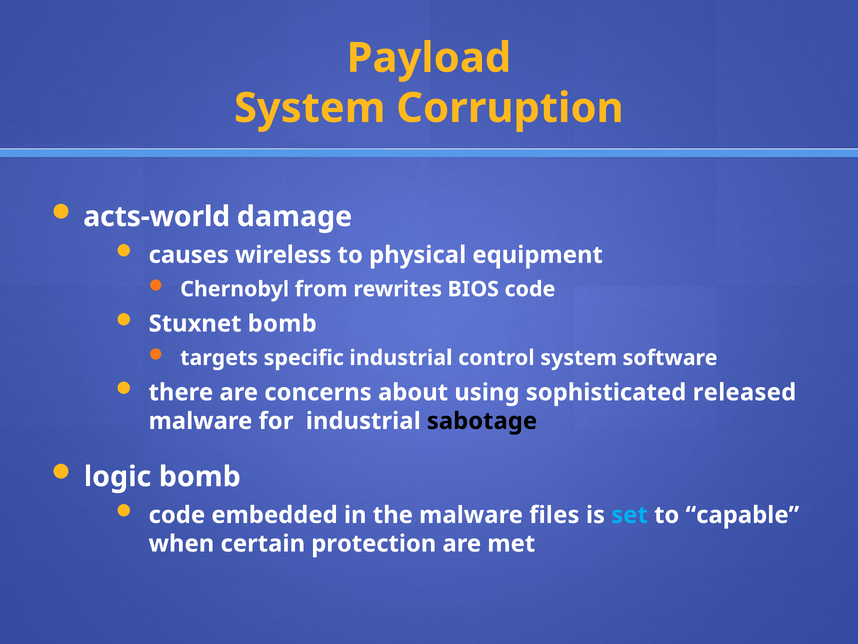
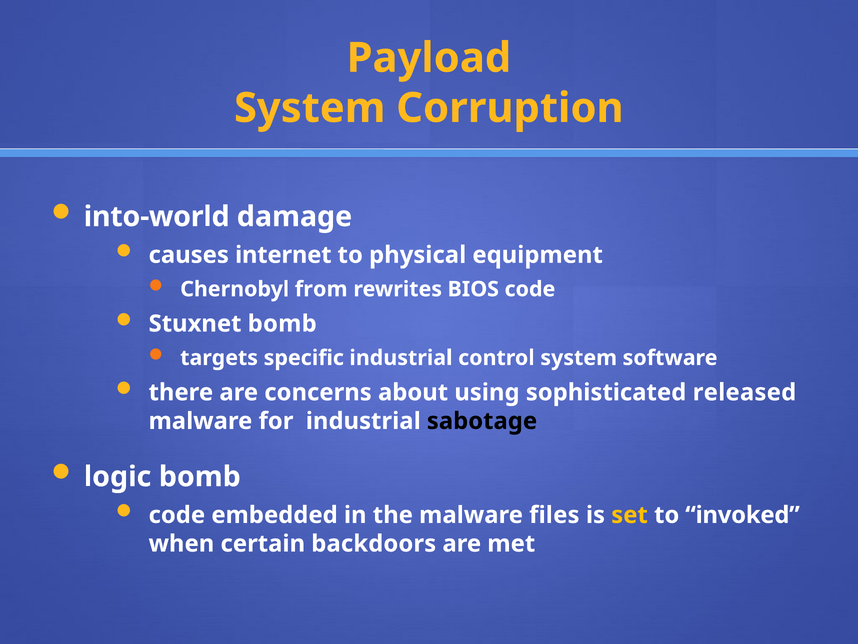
acts-world: acts-world -> into-world (157, 217)
wireless: wireless -> internet (283, 255)
set colour: light blue -> yellow (630, 515)
capable: capable -> invoked (743, 515)
protection: protection -> backdoors (374, 543)
